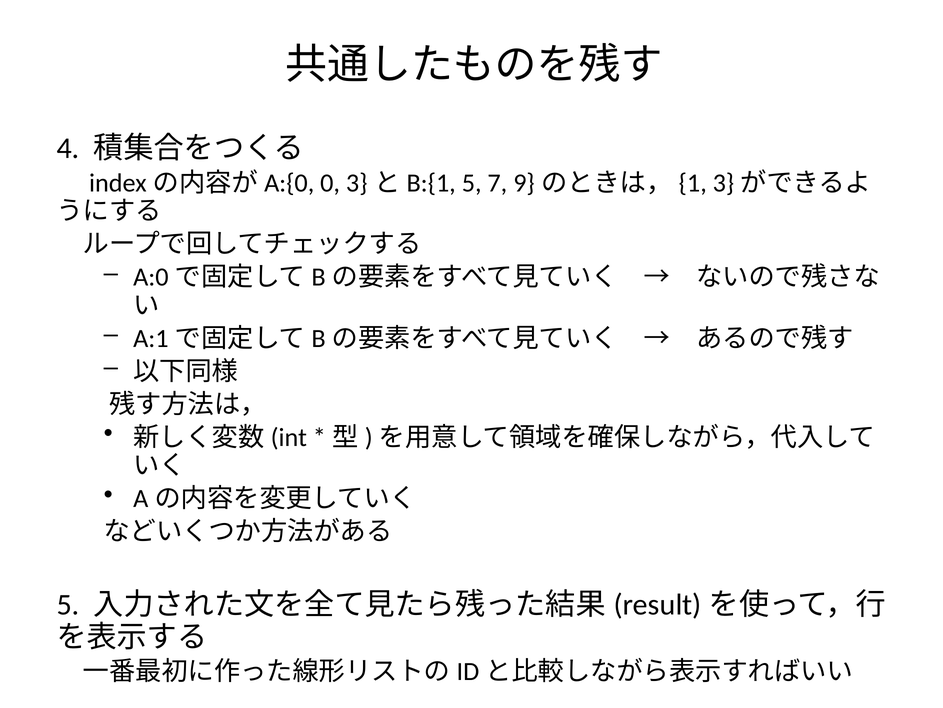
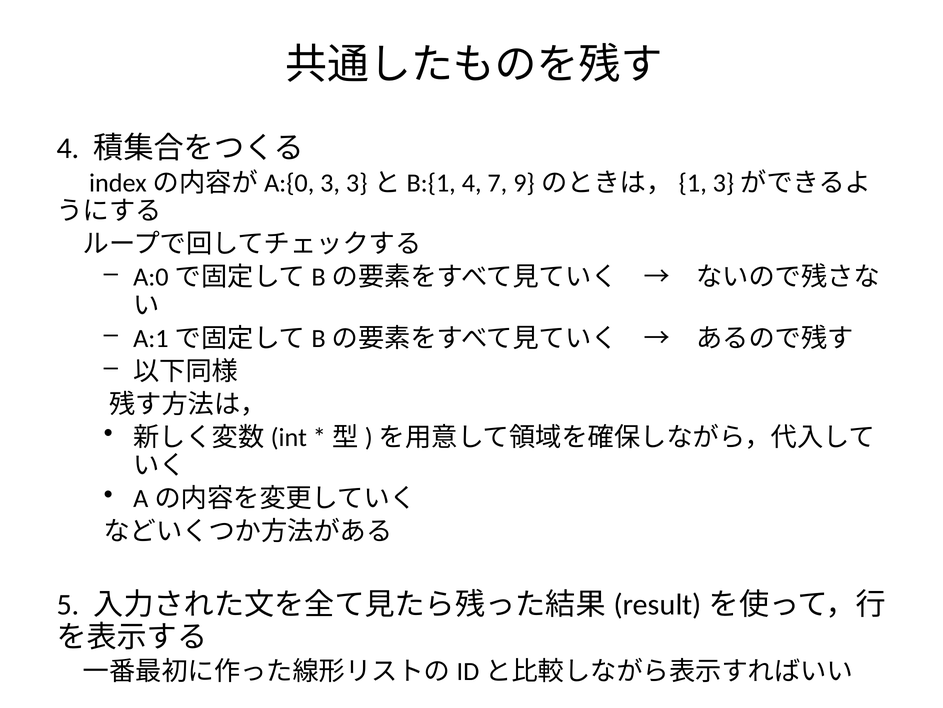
0: 0 -> 3 (330, 183)
5: 5 -> 4 (472, 183)
